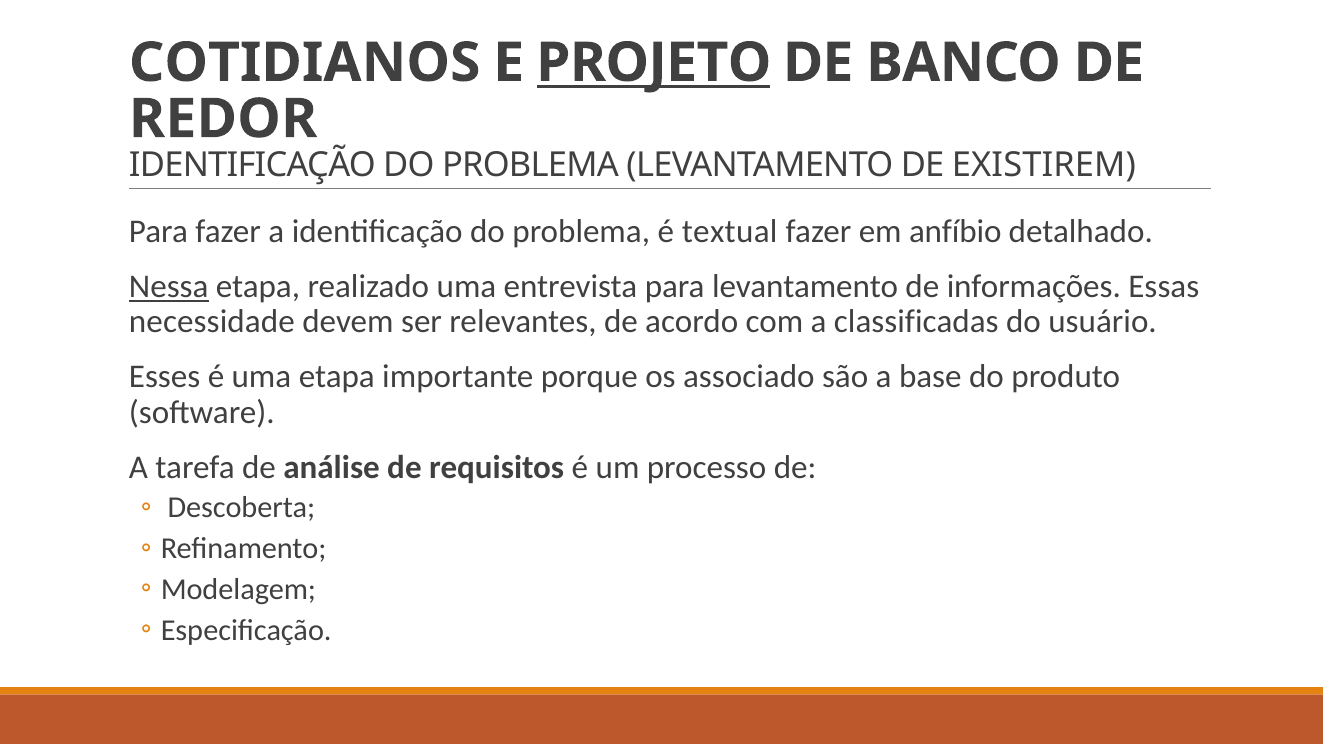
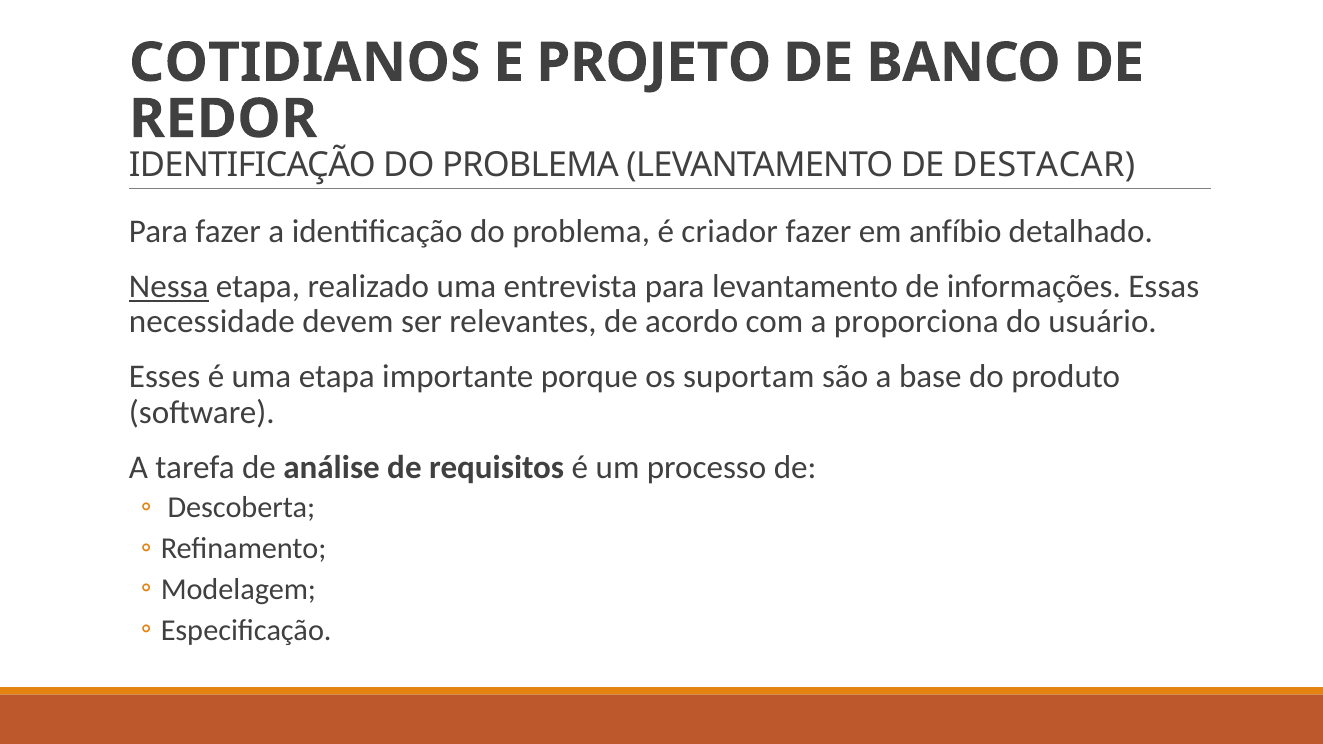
PROJETO underline: present -> none (654, 63)
EXISTIREM: EXISTIREM -> DESTACAR (1044, 165)
textual: textual -> criador (730, 231)
classificadas: classificadas -> proporciona (916, 322)
associado: associado -> suportam (749, 377)
